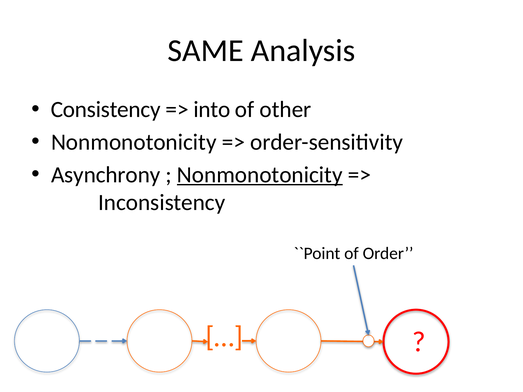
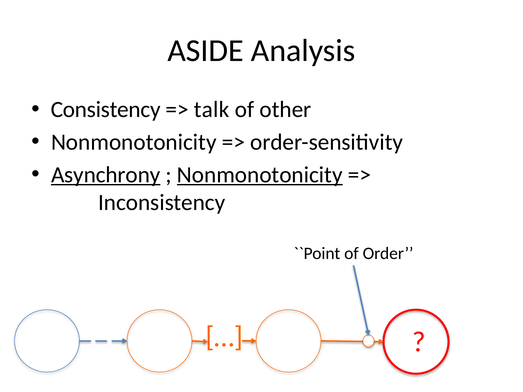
SAME: SAME -> ASIDE (206, 51)
into: into -> talk (212, 110)
Asynchrony underline: none -> present (106, 175)
